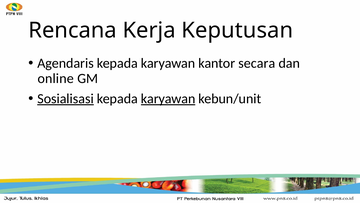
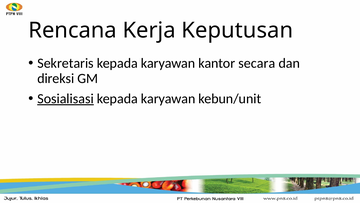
Agendaris: Agendaris -> Sekretaris (66, 63)
online: online -> direksi (56, 78)
karyawan underline: present -> none (168, 98)
